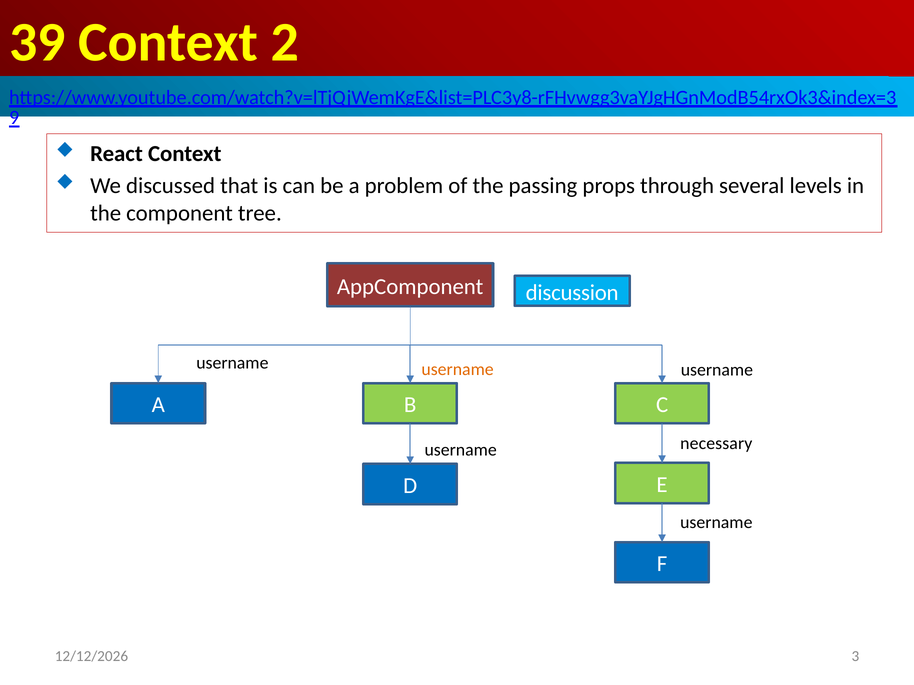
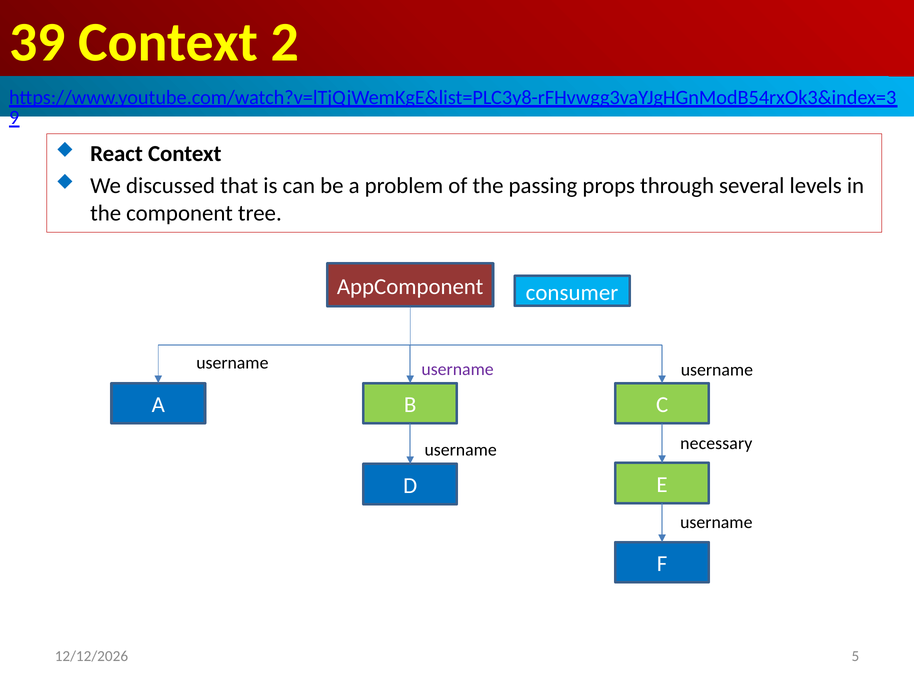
discussion: discussion -> consumer (572, 293)
username colour: orange -> purple (458, 370)
3: 3 -> 5 (855, 656)
